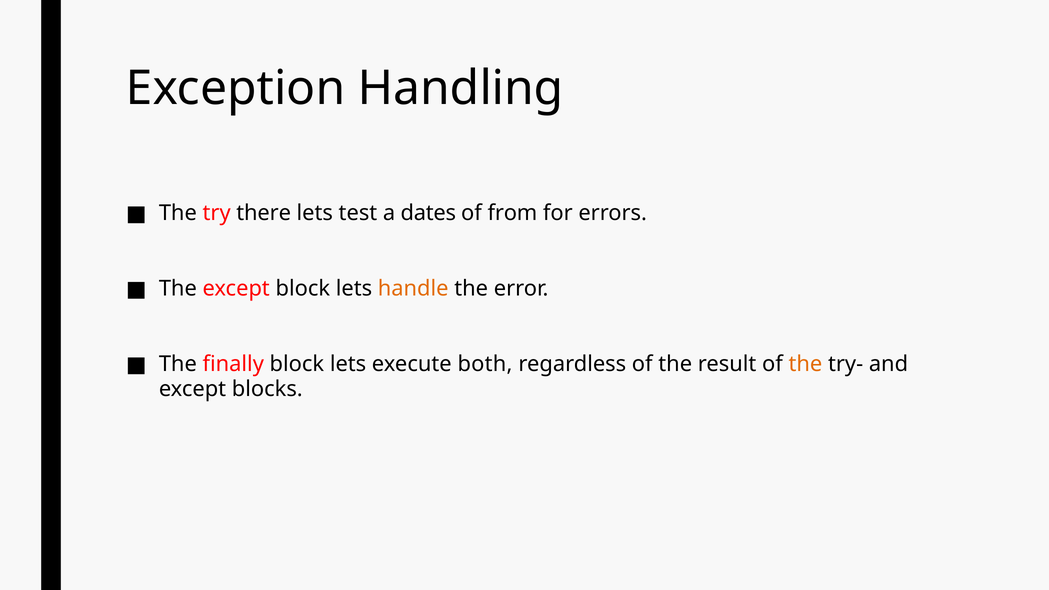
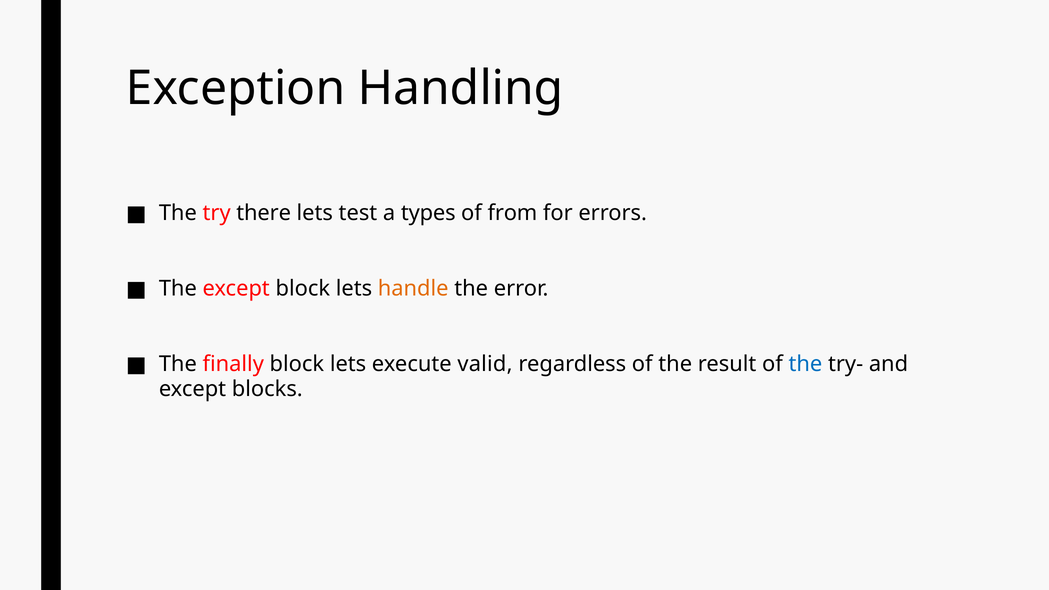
dates: dates -> types (428, 213)
both: both -> valid (485, 364)
the colour: orange -> blue (805, 364)
